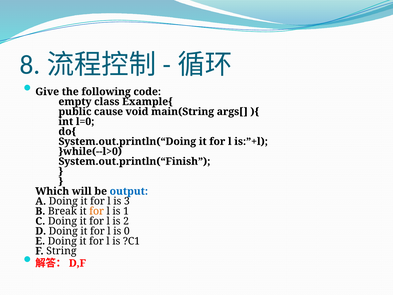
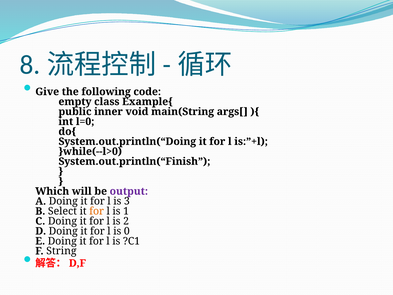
cause: cause -> inner (108, 112)
output colour: blue -> purple (129, 191)
Break: Break -> Select (62, 211)
